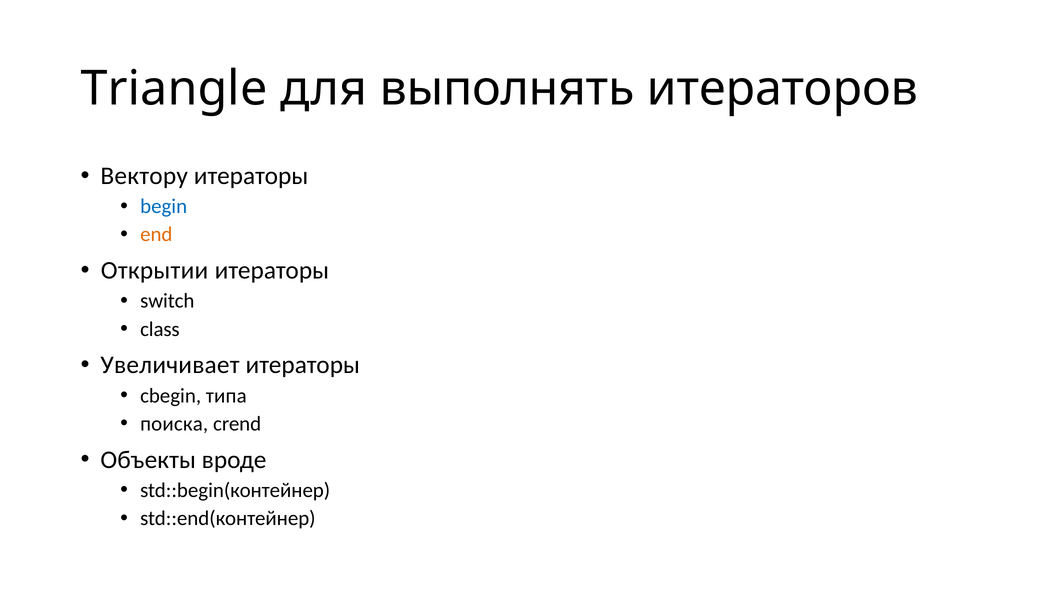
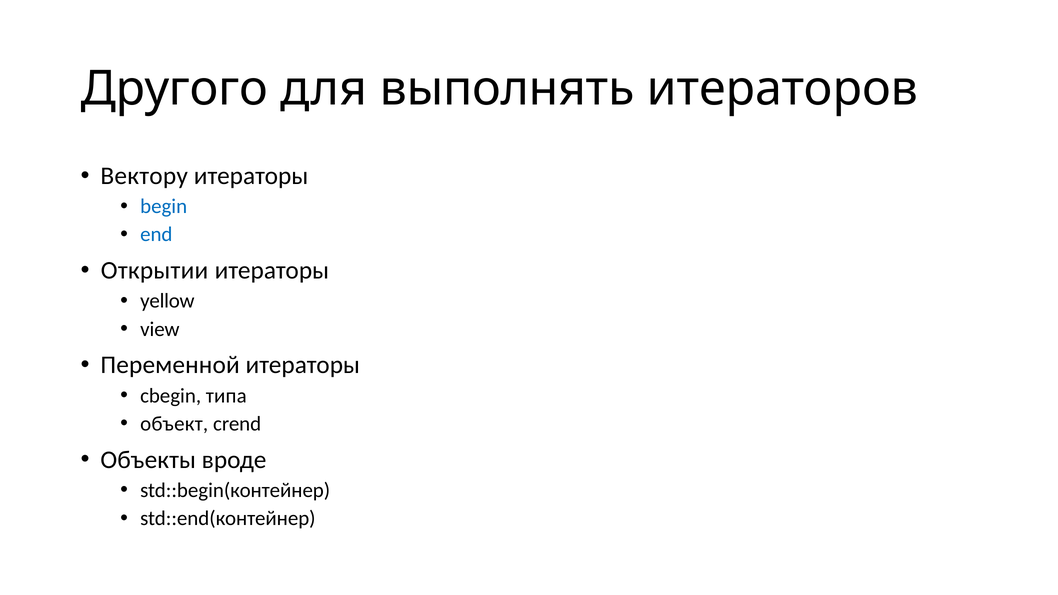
Triangle: Triangle -> Другого (174, 89)
end colour: orange -> blue (156, 235)
switch: switch -> yellow (167, 301)
class: class -> view (160, 329)
Увеличивает: Увеличивает -> Переменной (170, 365)
поиска: поиска -> объект (174, 424)
